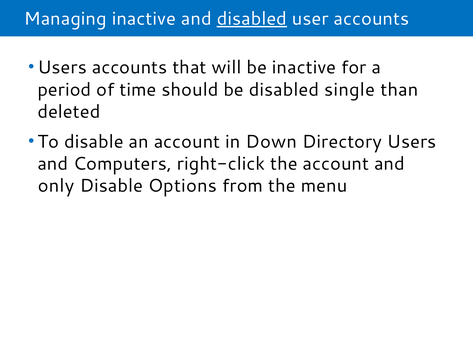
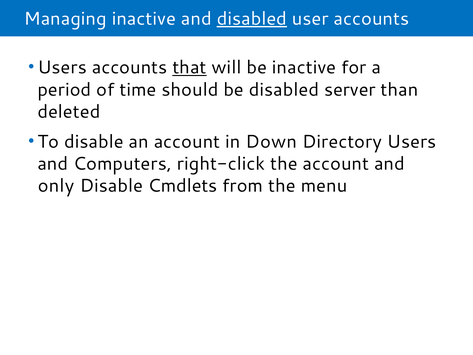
that underline: none -> present (189, 67)
single: single -> server (350, 90)
Options: Options -> Cmdlets (183, 186)
